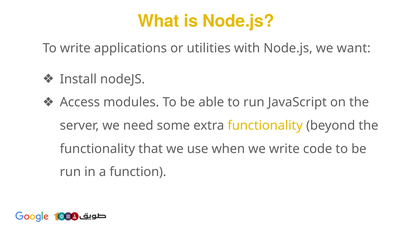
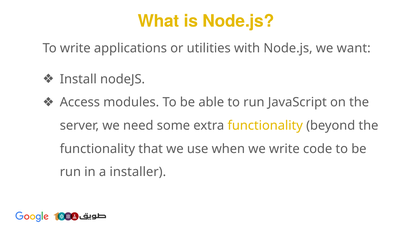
function: function -> installer (138, 172)
